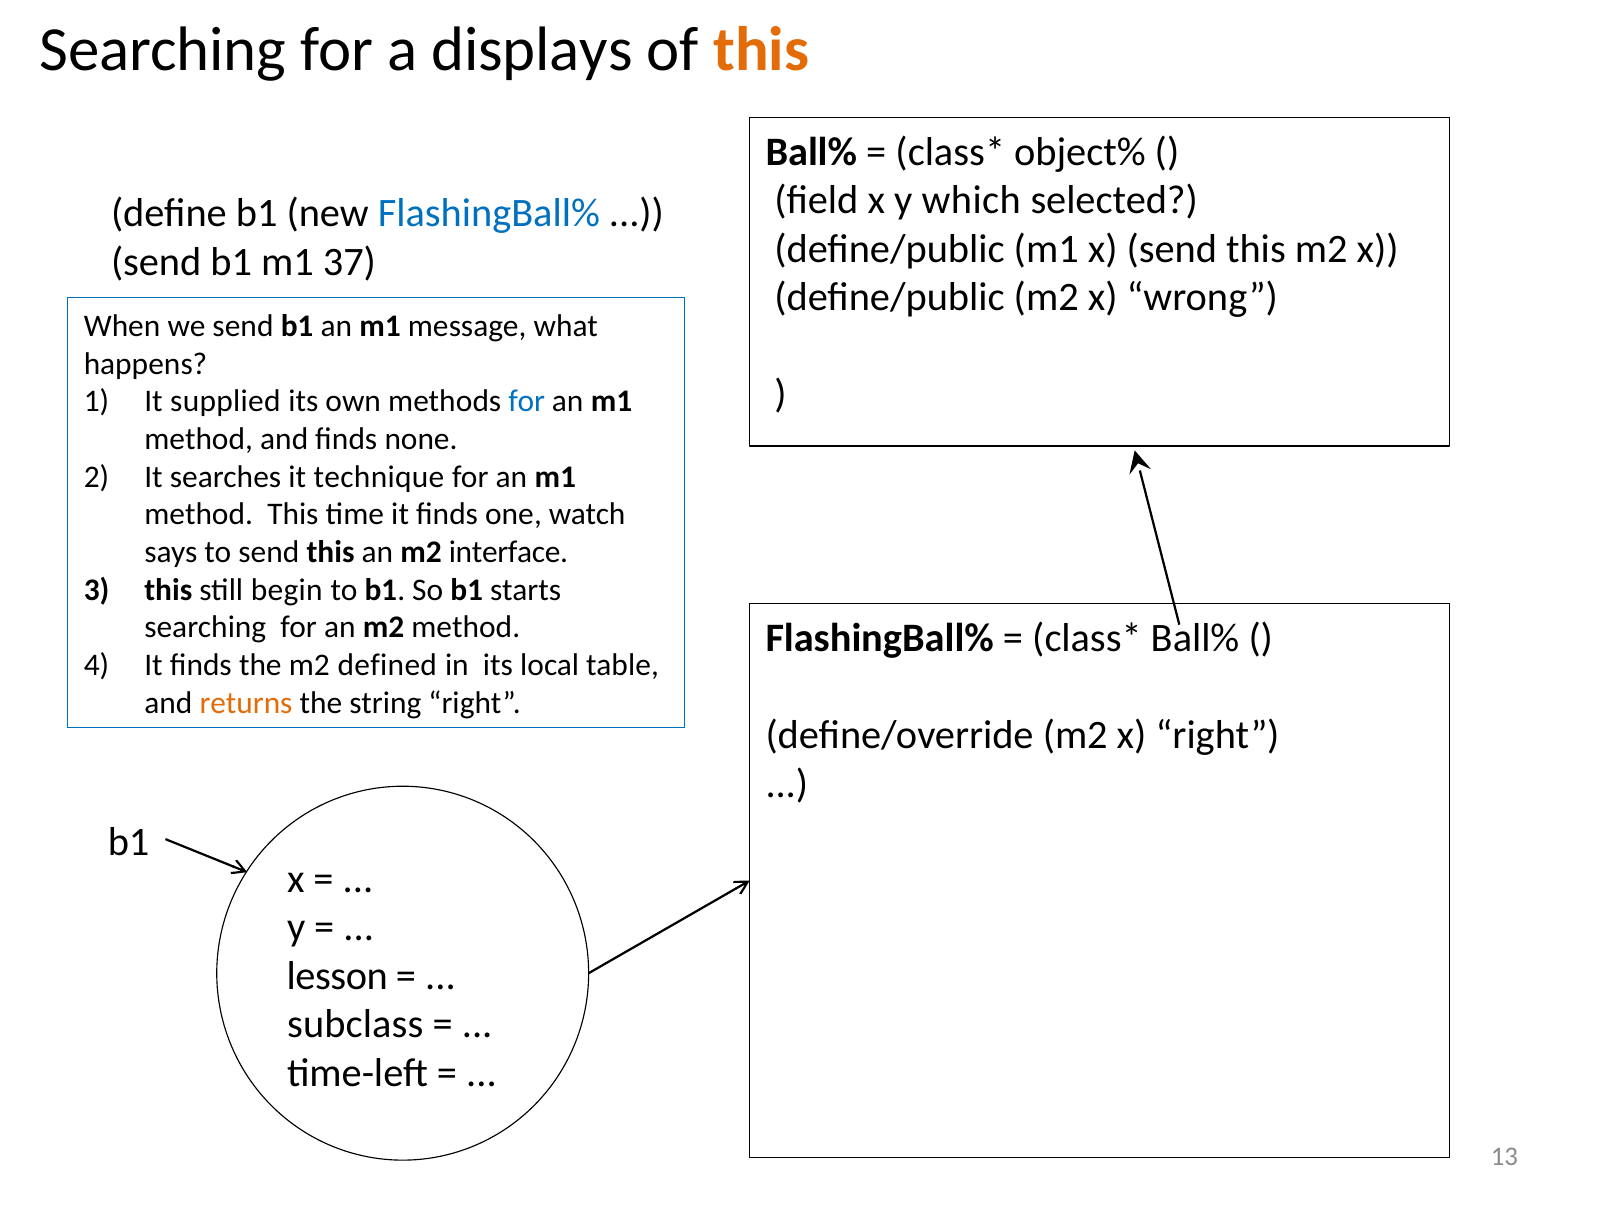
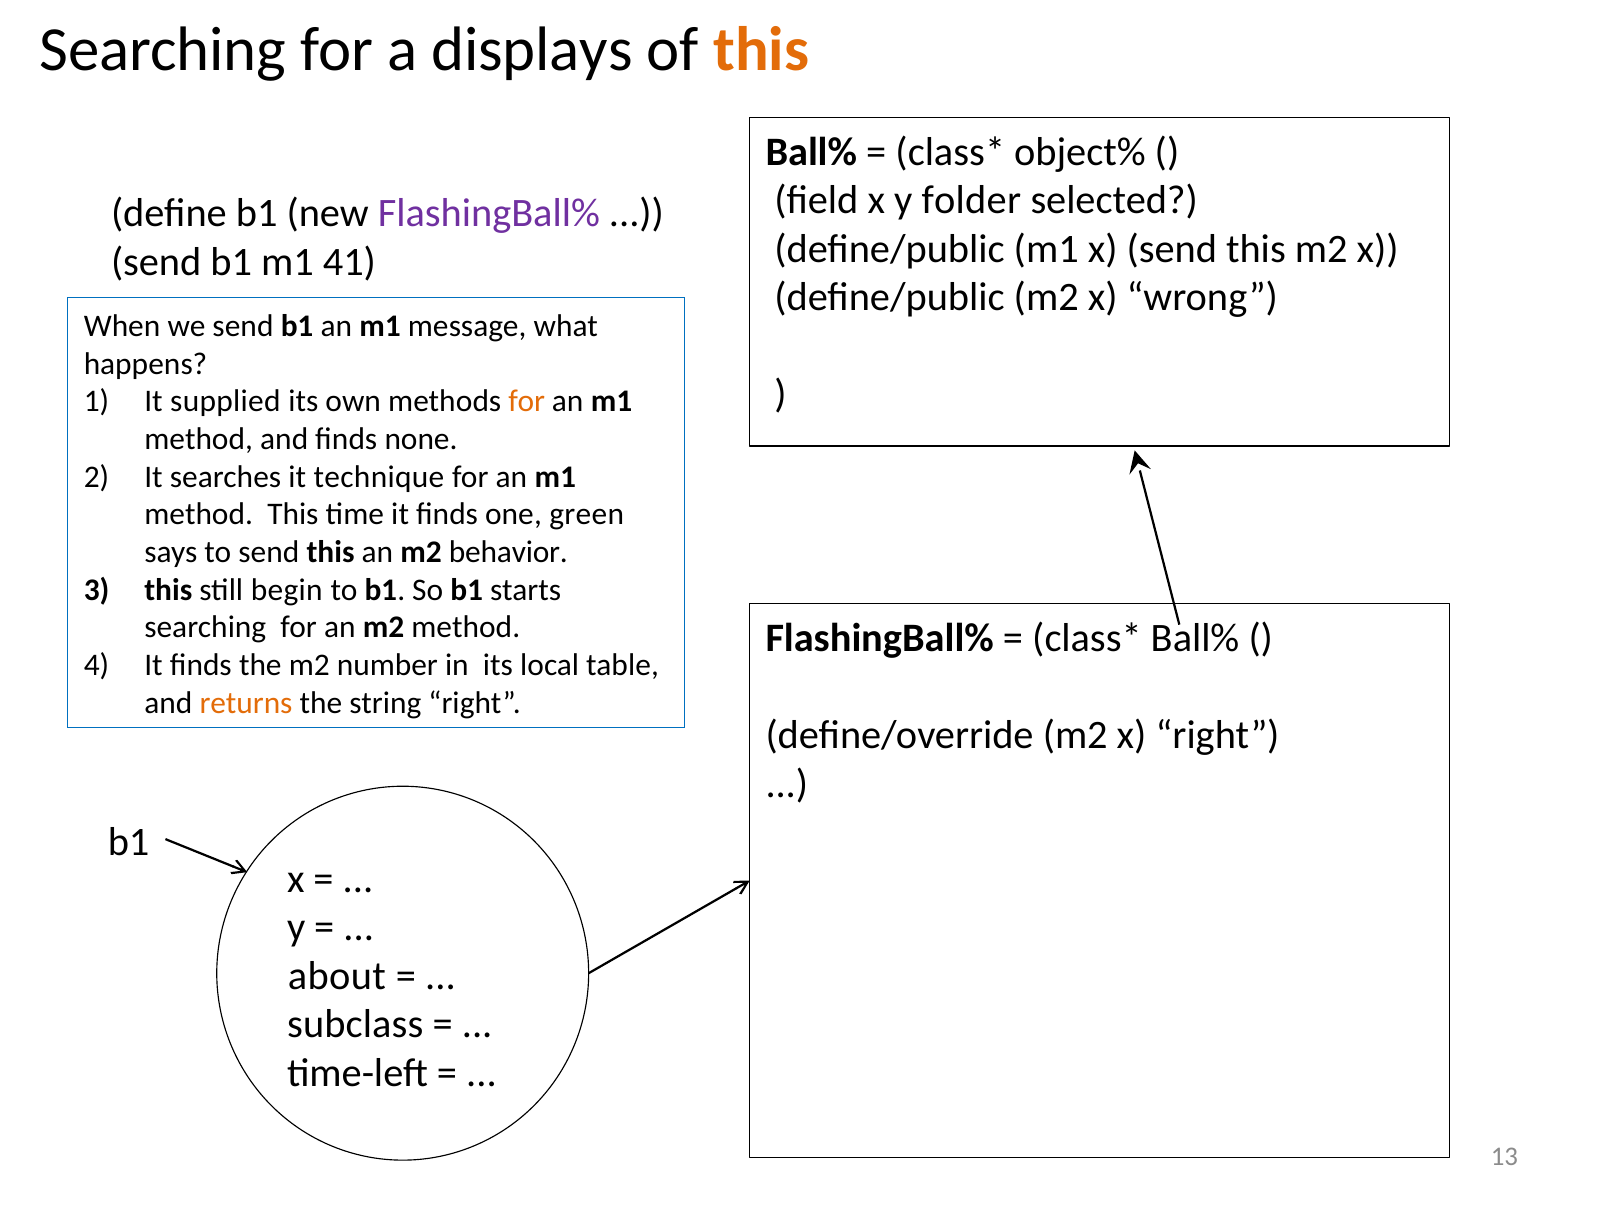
which: which -> folder (971, 201)
FlashingBall% colour: blue -> purple (489, 213)
37: 37 -> 41 (349, 262)
for colour: blue -> orange (527, 402)
watch: watch -> green (587, 515)
interface: interface -> behavior (508, 552)
defined: defined -> number (387, 665)
lesson: lesson -> about (337, 976)
